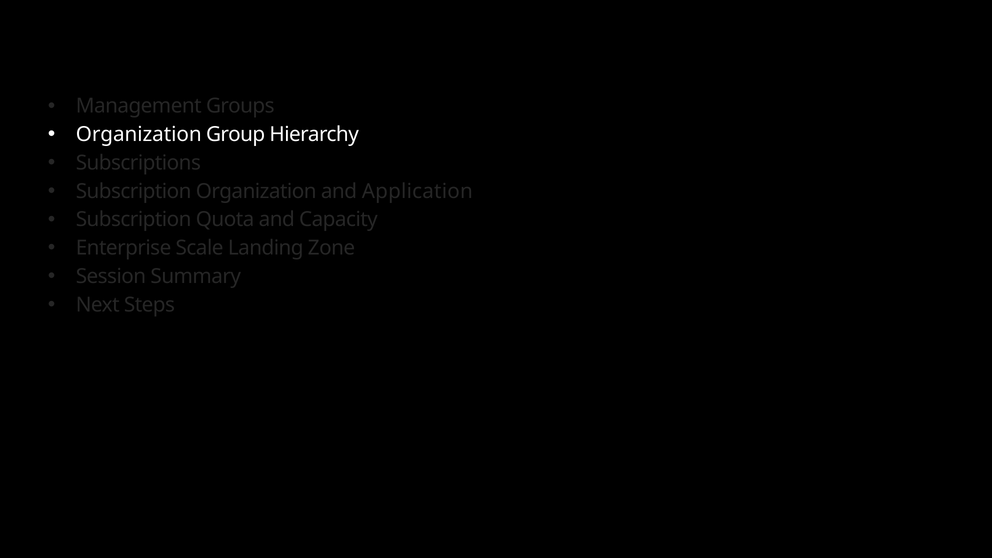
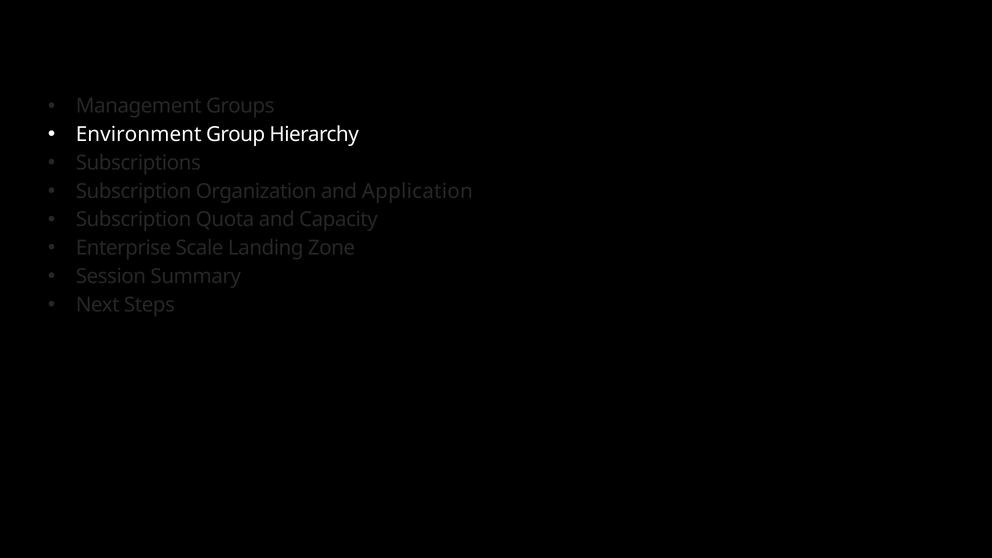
Organization: Organization -> Environment (139, 134)
